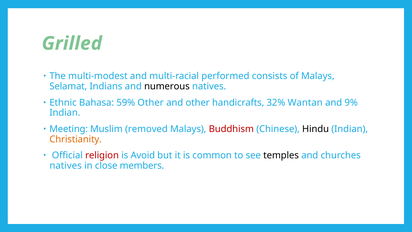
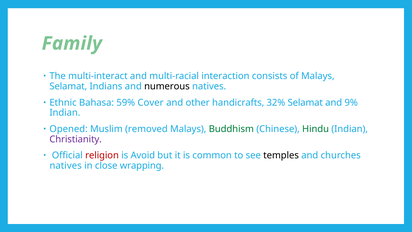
Grilled: Grilled -> Family (72, 43)
multi-modest: multi-modest -> multi-interact (98, 76)
performed: performed -> interaction (225, 76)
59% Other: Other -> Cover (151, 103)
32% Wantan: Wantan -> Selamat (305, 103)
Meeting: Meeting -> Opened (69, 129)
Buddhism colour: red -> green (231, 129)
Hindu colour: black -> green (316, 129)
Christianity colour: orange -> purple (76, 139)
members: members -> wrapping (142, 165)
